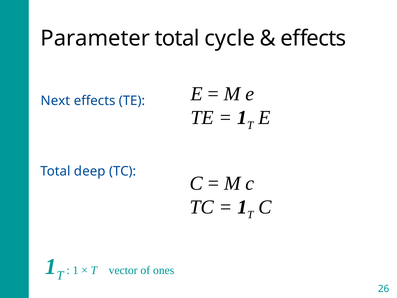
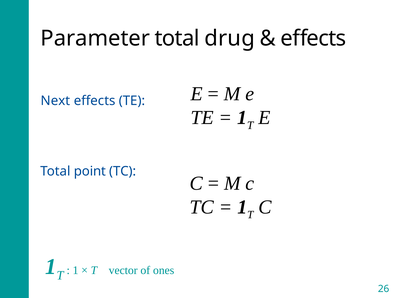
cycle: cycle -> drug (230, 38)
deep: deep -> point (90, 171)
